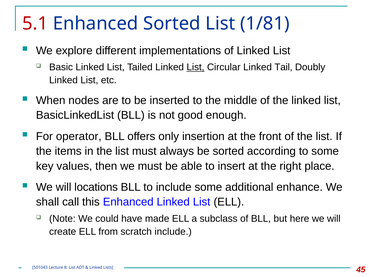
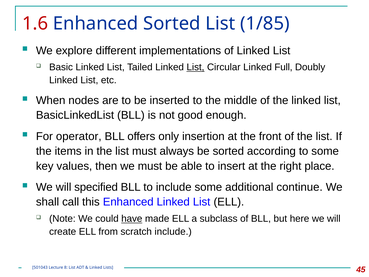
5.1: 5.1 -> 1.6 (35, 23)
1/81: 1/81 -> 1/85 (265, 23)
Tail: Tail -> Full (283, 67)
locations: locations -> specified (96, 187)
enhance: enhance -> continue (300, 187)
have underline: none -> present (132, 219)
